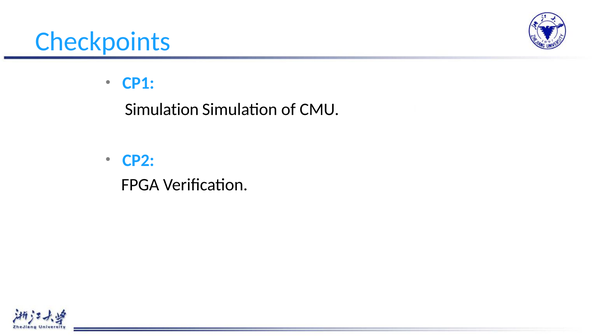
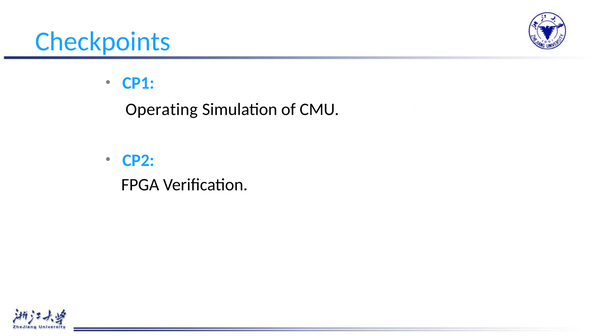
Simulation: Simulation -> Operating (162, 109)
